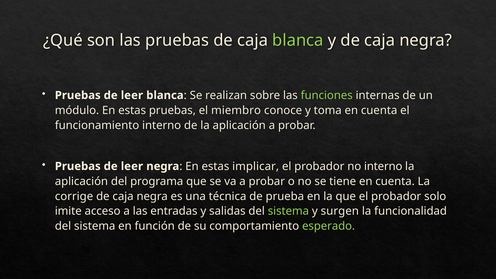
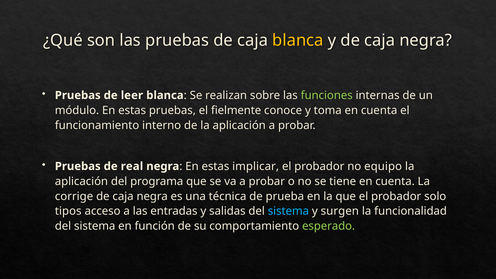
blanca colour: light green -> yellow (298, 40)
miembro: miembro -> fielmente (236, 110)
leer: leer -> real (132, 166)
no interno: interno -> equipo (383, 166)
imite: imite -> tipos (68, 211)
sistema colour: light green -> light blue (288, 211)
